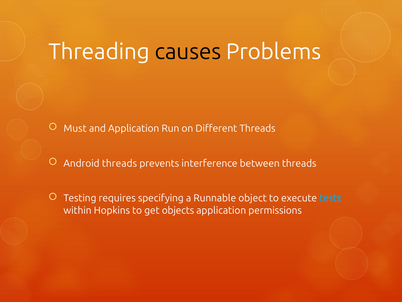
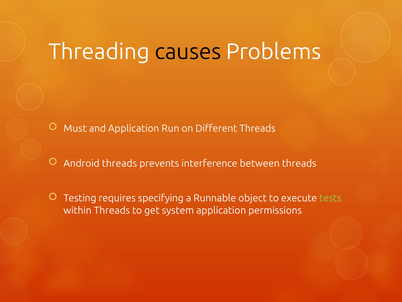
tests colour: light blue -> light green (330, 198)
within Hopkins: Hopkins -> Threads (112, 210)
objects: objects -> system (178, 210)
